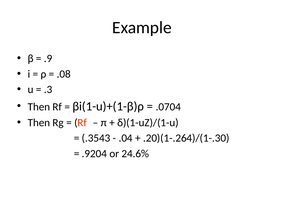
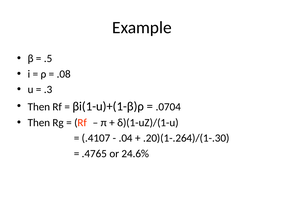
.9: .9 -> .5 (48, 59)
.3543: .3543 -> .4107 (96, 138)
.9204: .9204 -> .4765 (94, 154)
